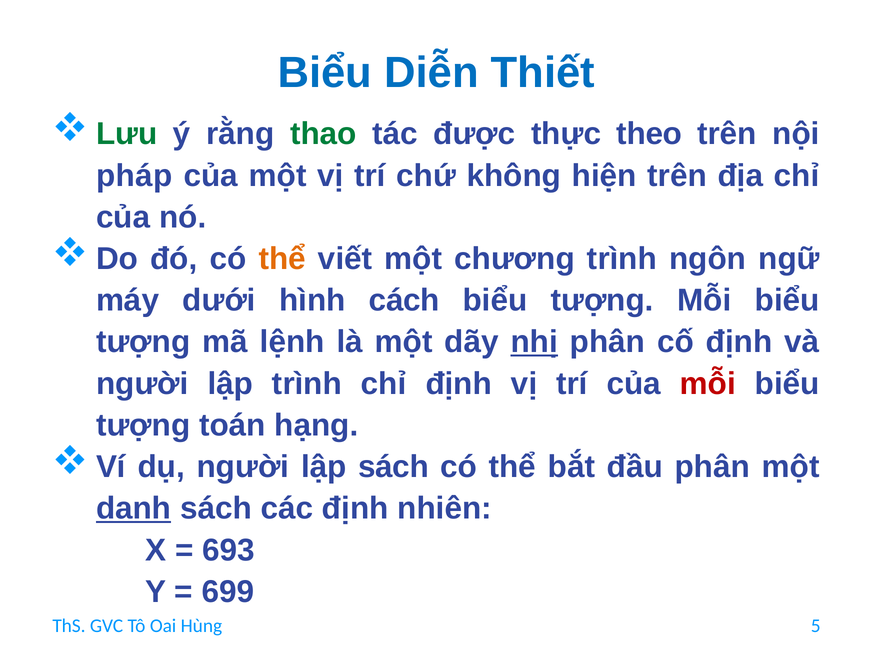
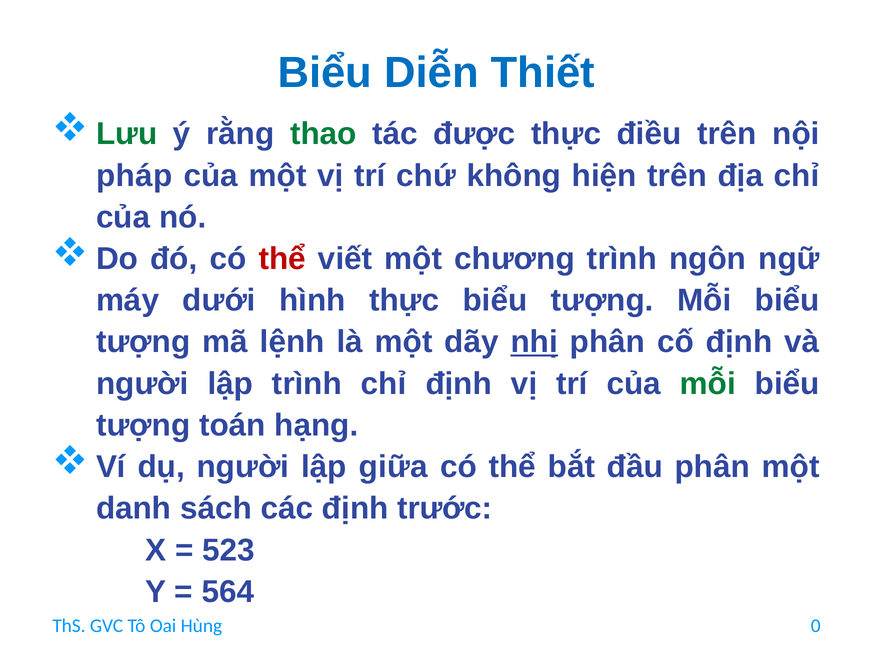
theo: theo -> điều (649, 134)
thể colour: orange -> red (282, 259)
hình cách: cách -> thực (404, 300)
mỗi colour: red -> green (708, 384)
lập sách: sách -> giữa (393, 467)
danh underline: present -> none (134, 508)
nhiên: nhiên -> trước (445, 508)
693: 693 -> 523 (228, 550)
699: 699 -> 564 (228, 591)
5: 5 -> 0 (816, 625)
